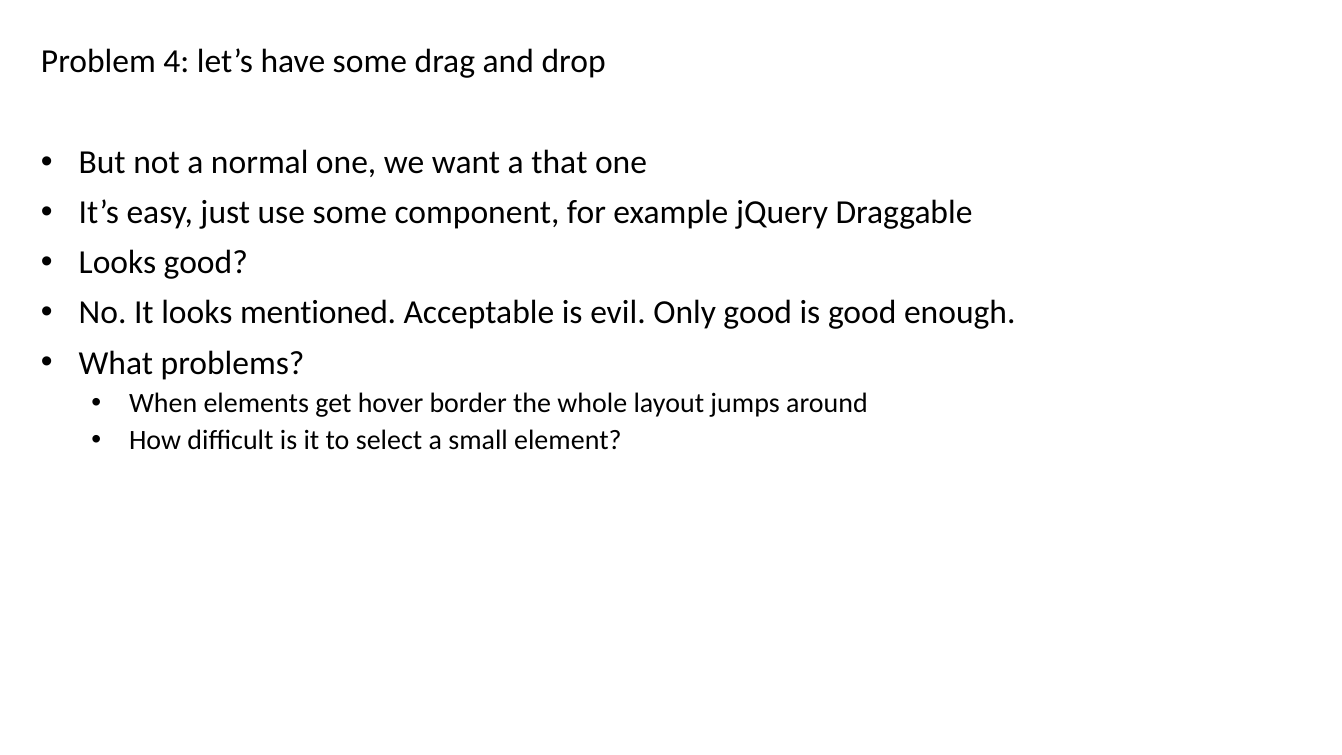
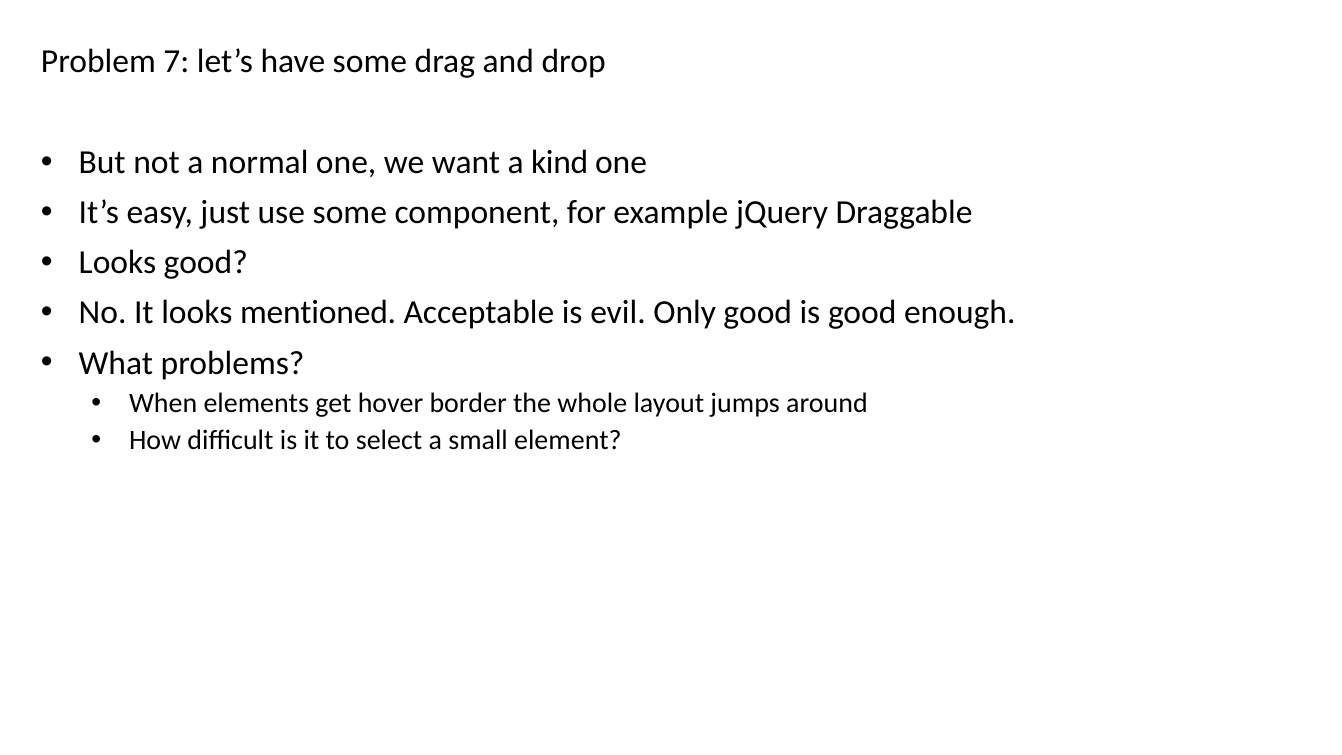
4: 4 -> 7 (176, 62)
that: that -> kind (560, 162)
